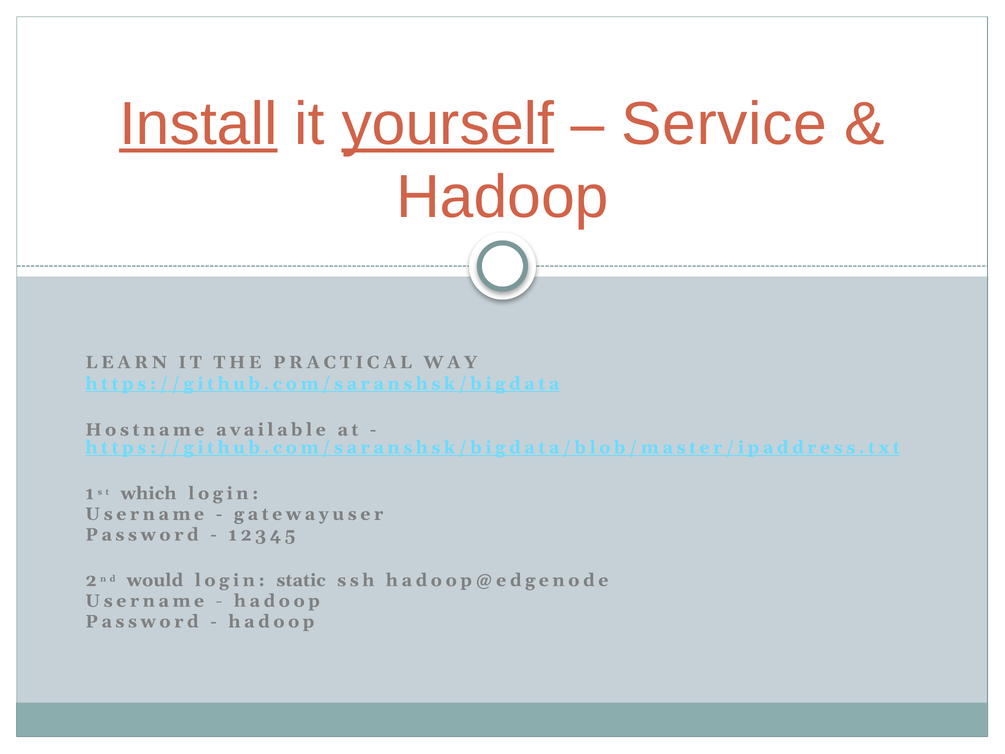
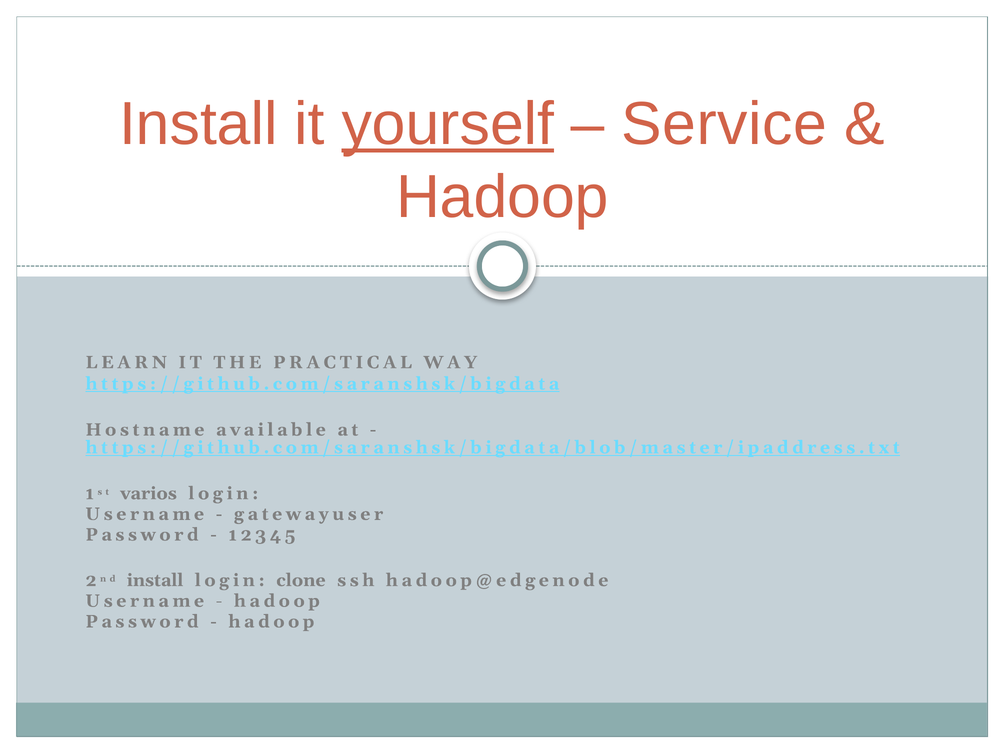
Install underline: present -> none (198, 124)
which: which -> varios (149, 493)
would: would -> install (155, 580)
static: static -> clone (301, 580)
